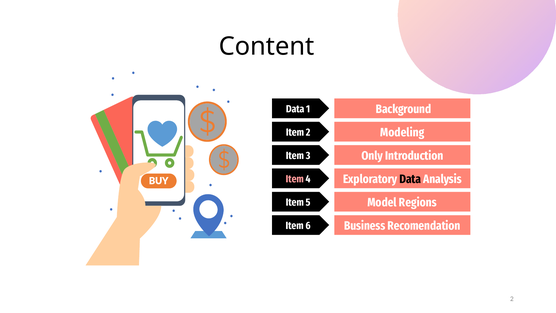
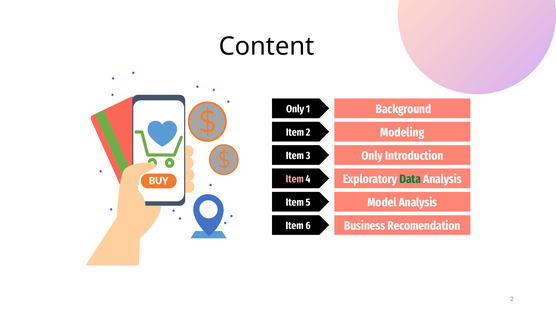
Data: Data -> Only (295, 109)
Data colour: black -> green (410, 179)
Model Regions: Regions -> Analysis (418, 202)
